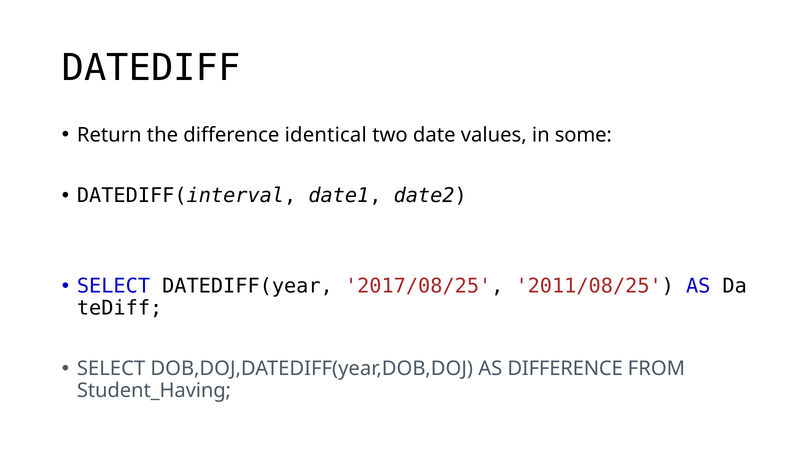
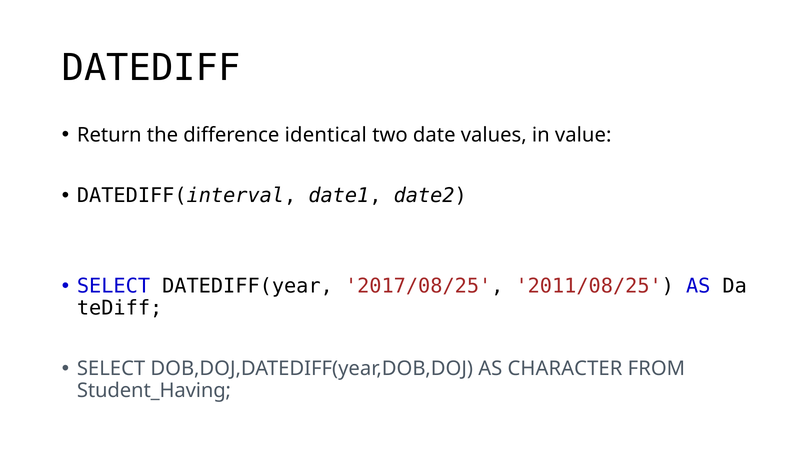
some: some -> value (583, 135)
AS DIFFERENCE: DIFFERENCE -> CHARACTER (565, 369)
